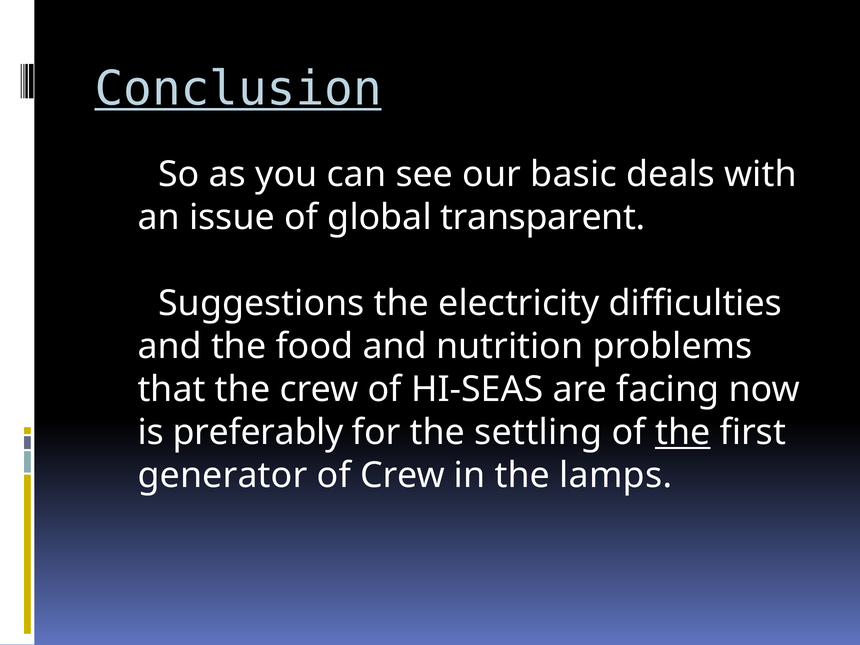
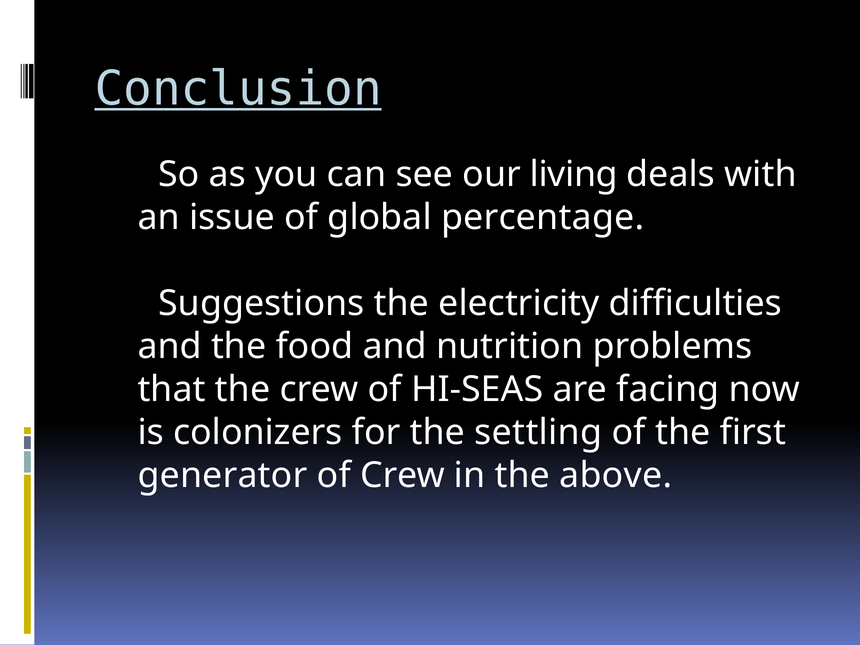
basic: basic -> living (574, 175)
transparent: transparent -> percentage (543, 218)
preferably: preferably -> colonizers (258, 433)
the underline: present -> none (683, 433)
lamps: lamps -> above (616, 476)
